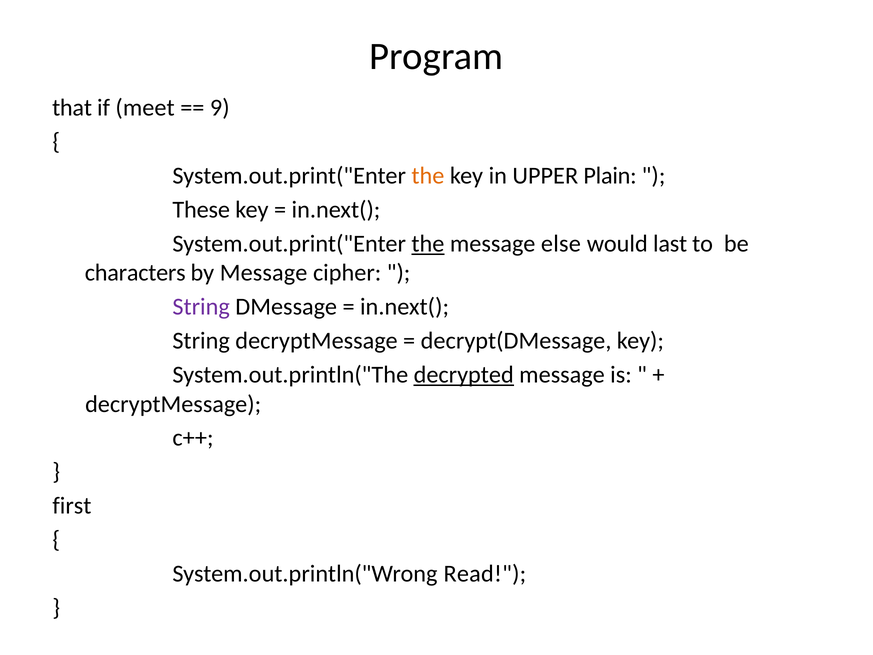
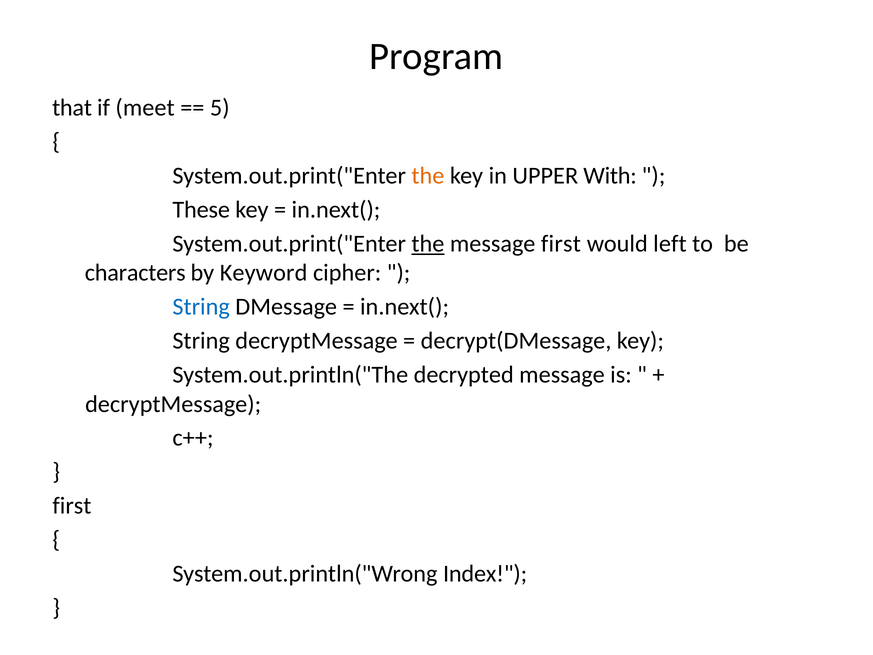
9: 9 -> 5 (220, 108)
Plain: Plain -> With (610, 176)
message else: else -> first (561, 244)
last: last -> left (670, 244)
by Message: Message -> Keyword (264, 273)
String colour: purple -> blue (201, 307)
decrypted underline: present -> none (464, 375)
Read: Read -> Index (485, 574)
